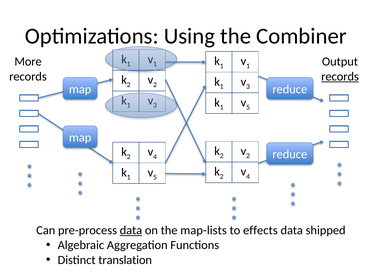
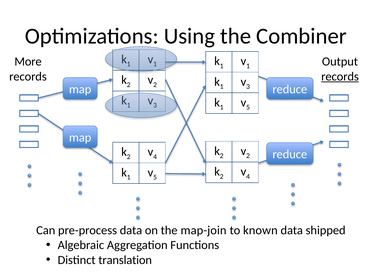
data underline: present -> none (131, 230)
map-lists: map-lists -> map-join (204, 230)
effects: effects -> known (260, 230)
